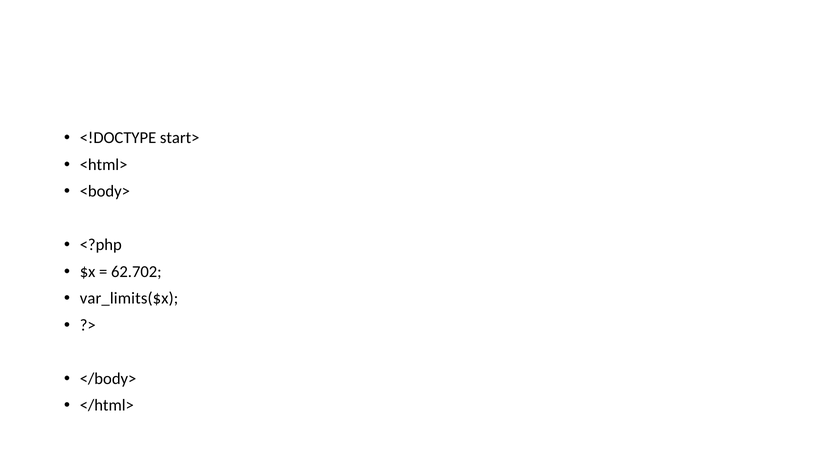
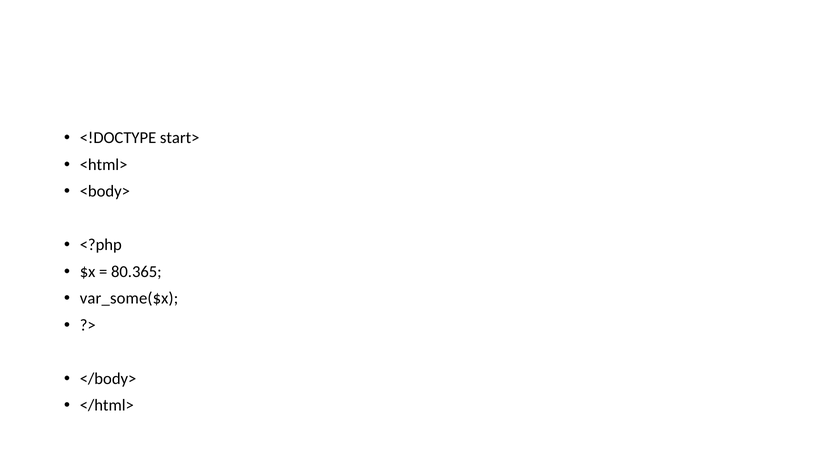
62.702: 62.702 -> 80.365 (136, 271)
var_limits($x: var_limits($x -> var_some($x (129, 298)
